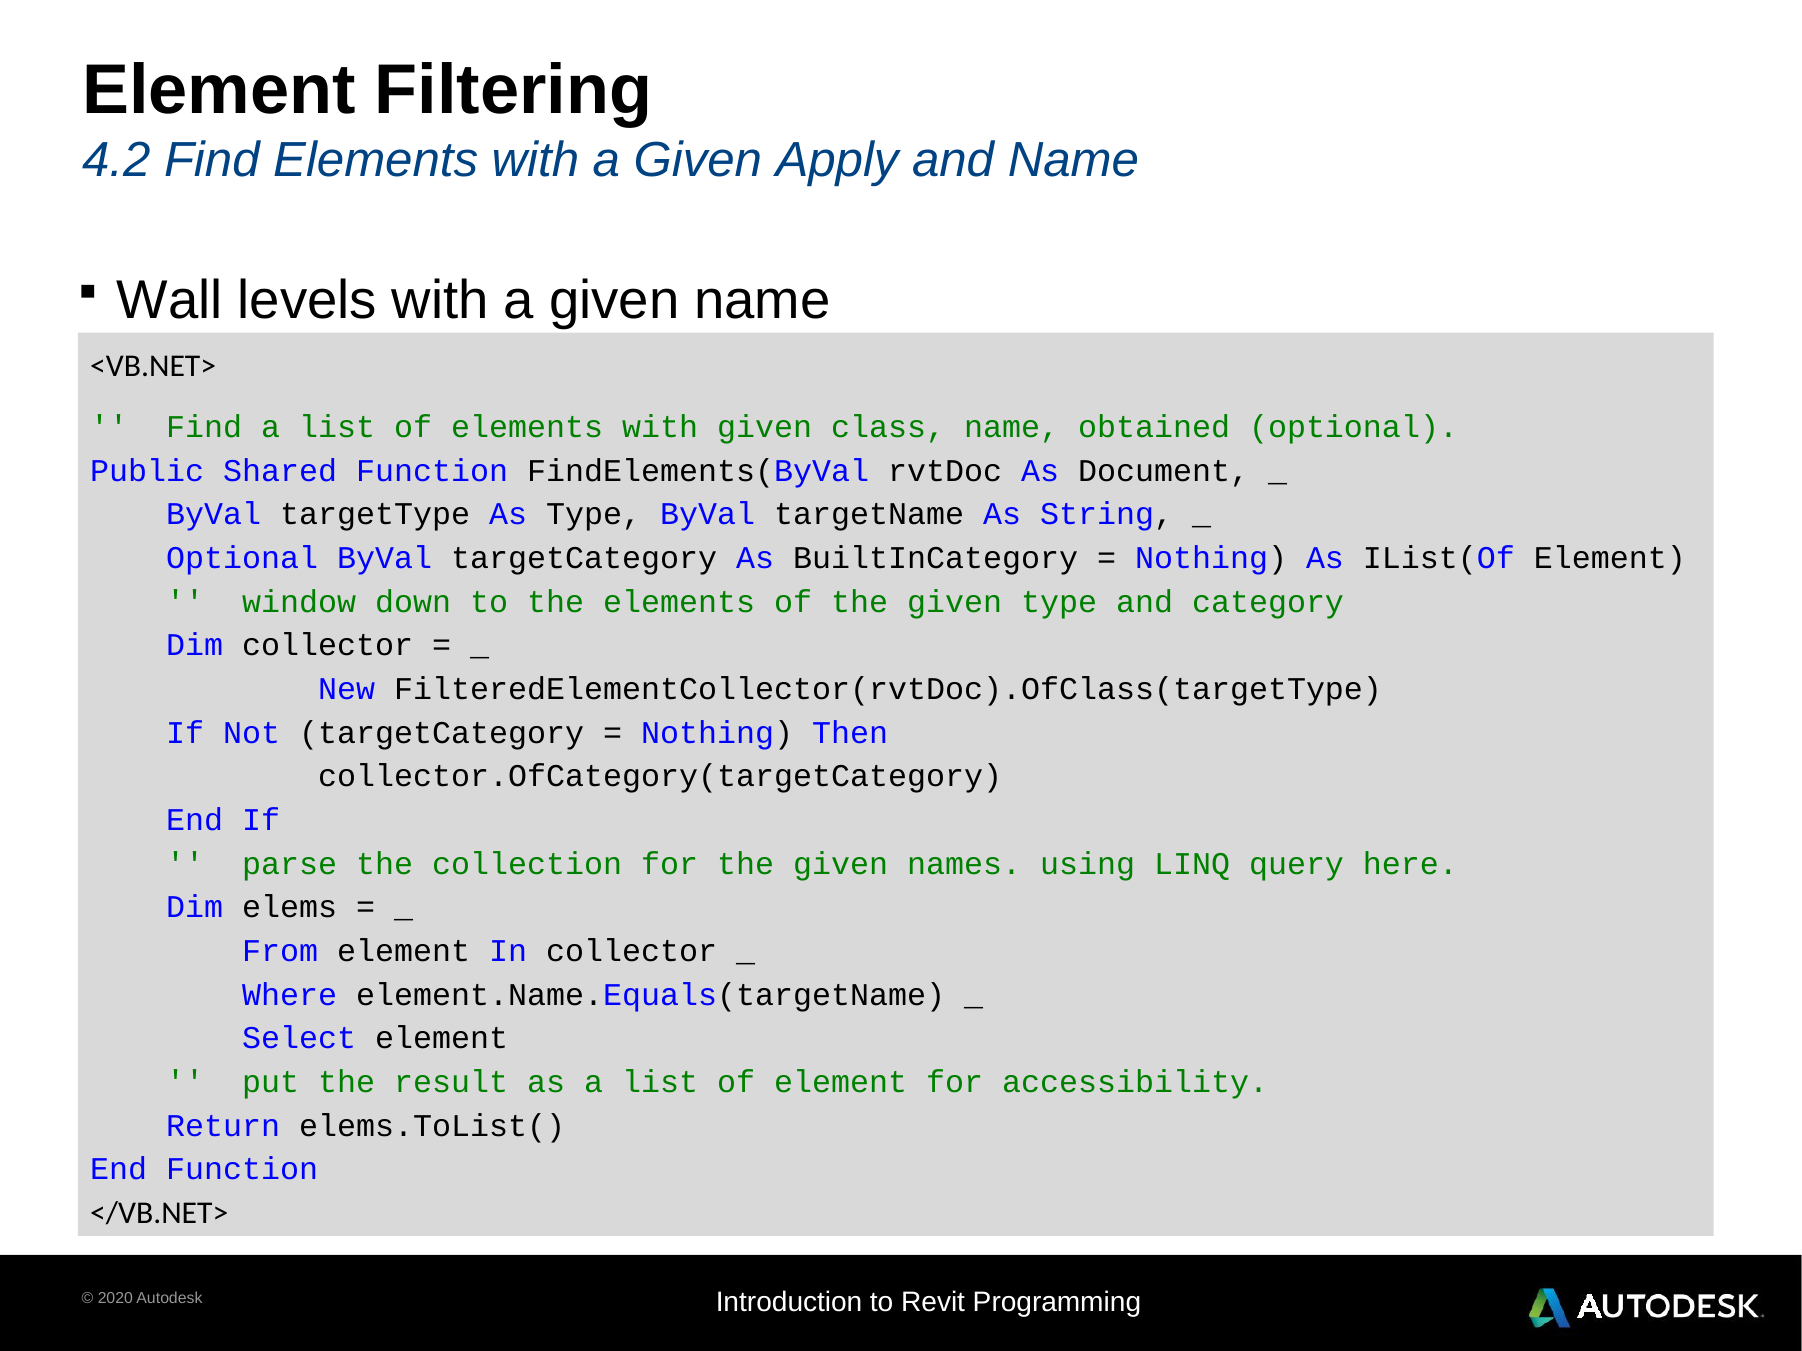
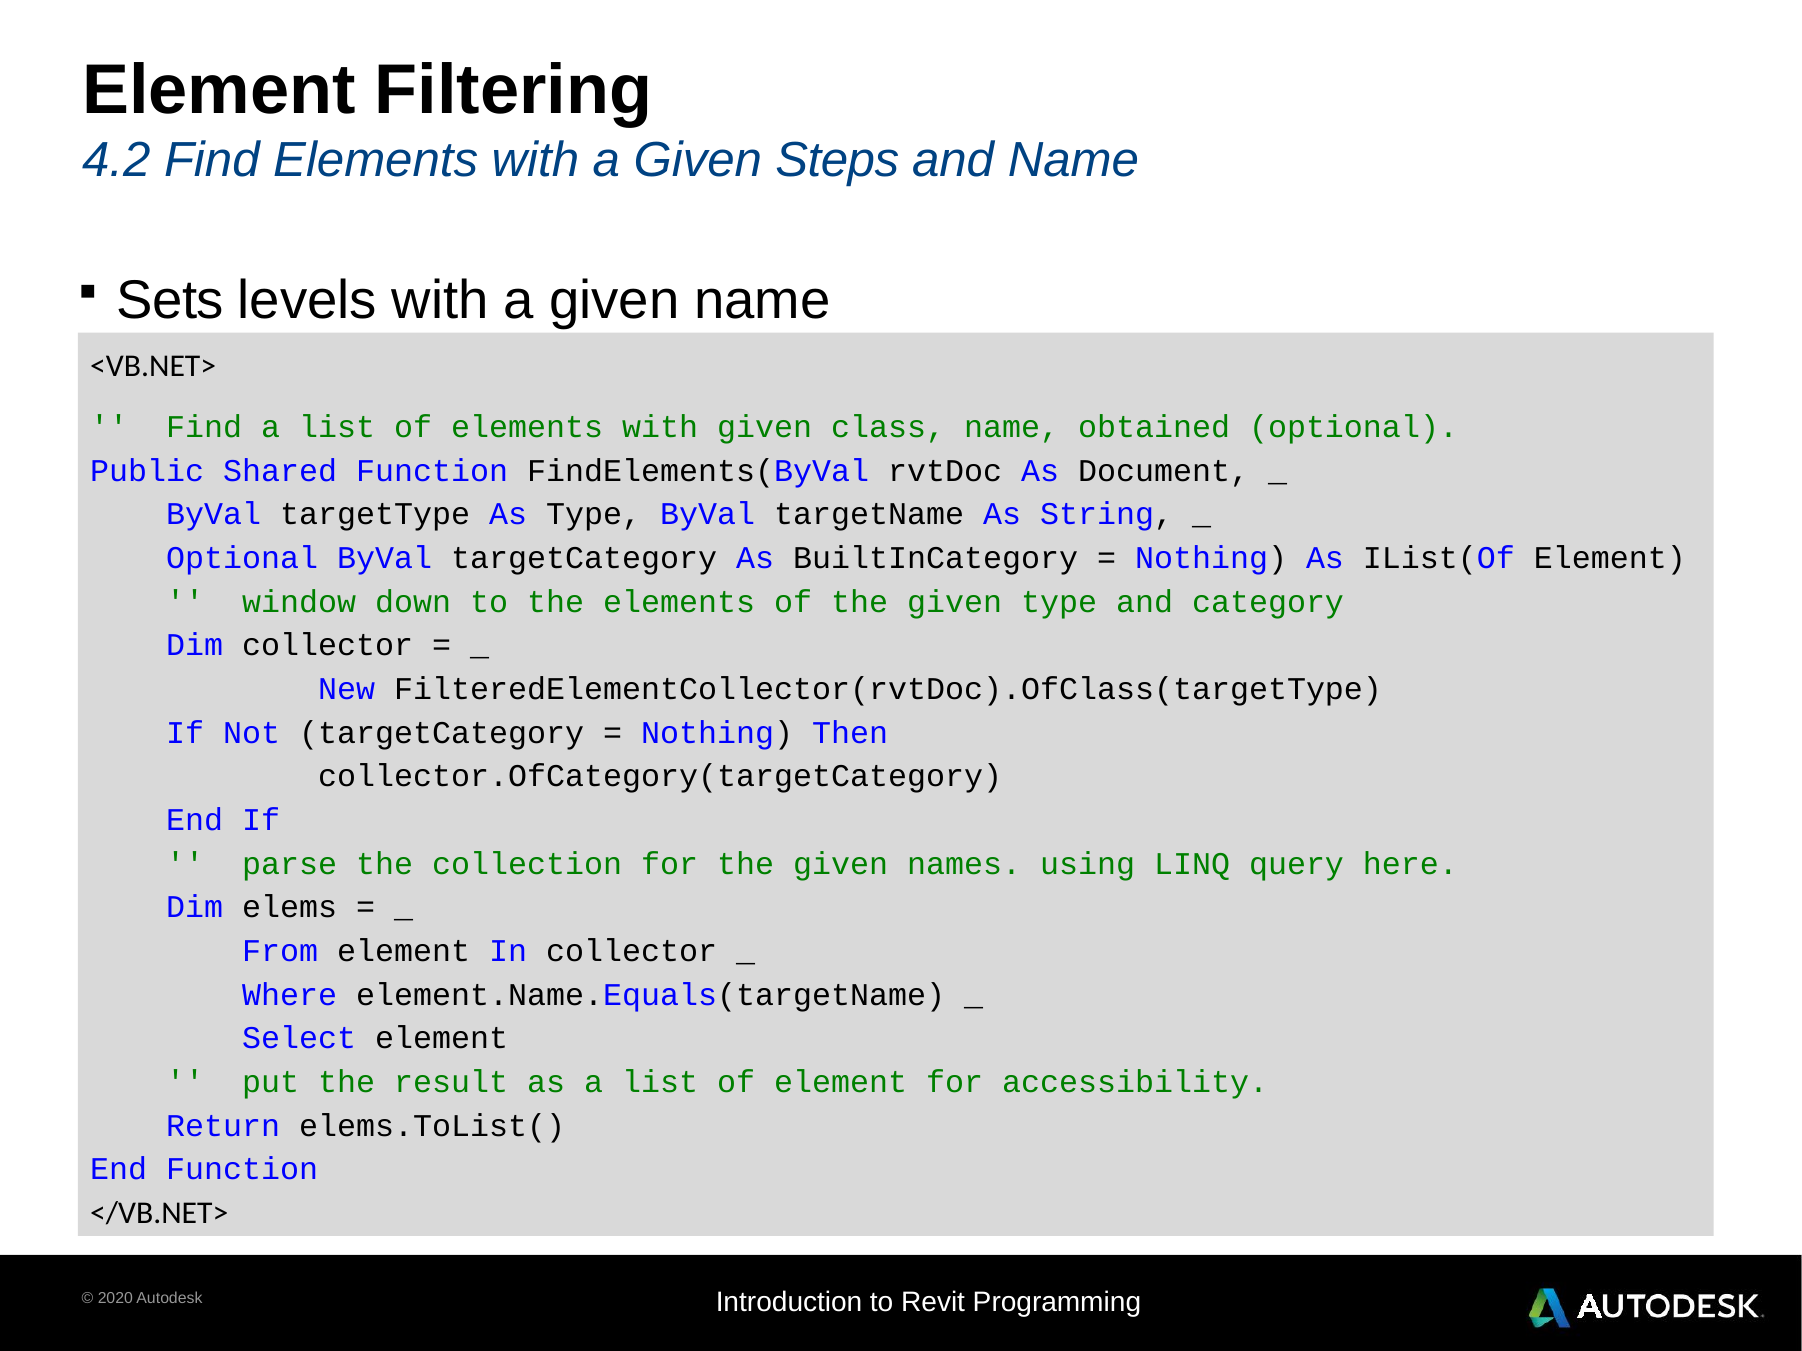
Apply: Apply -> Steps (837, 161)
Wall: Wall -> Sets (170, 301)
